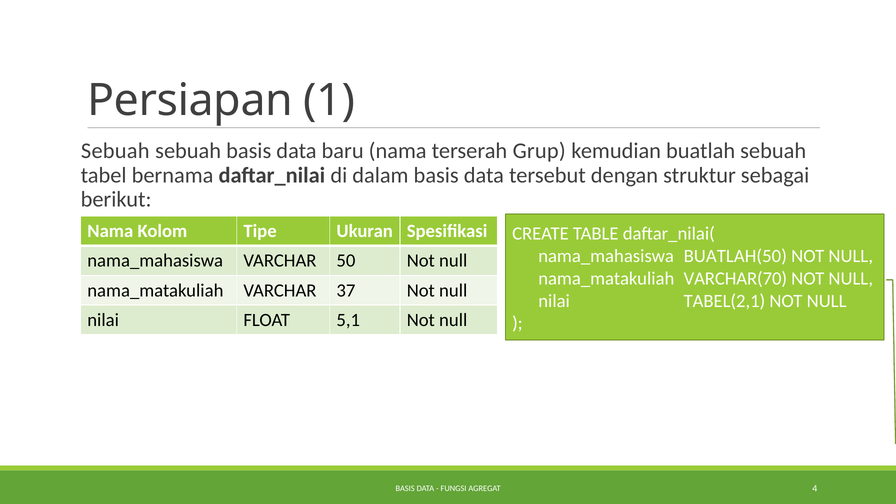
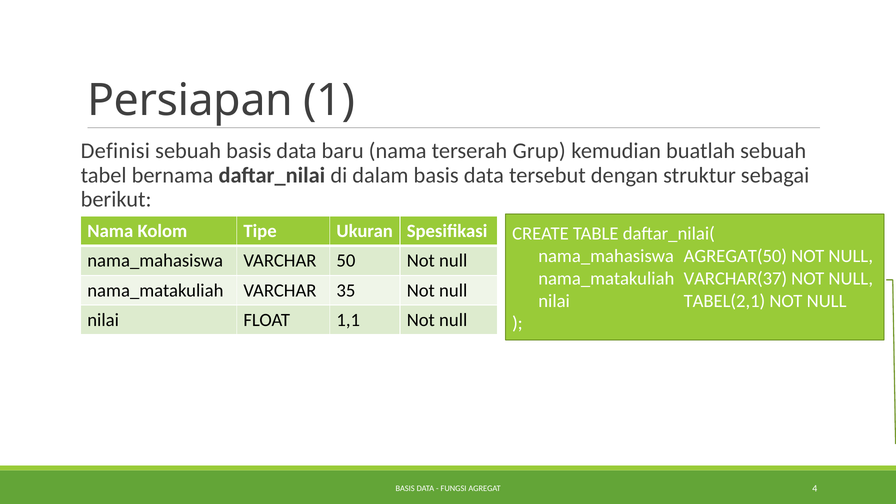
Sebuah: Sebuah -> Definisi (115, 151)
BUATLAH(50: BUATLAH(50 -> AGREGAT(50 (735, 256)
VARCHAR(70: VARCHAR(70 -> VARCHAR(37 (735, 278)
37: 37 -> 35 (346, 290)
5,1: 5,1 -> 1,1 (348, 320)
